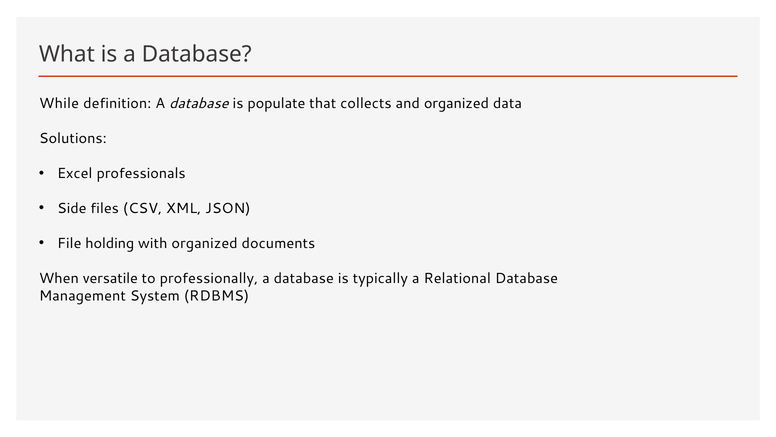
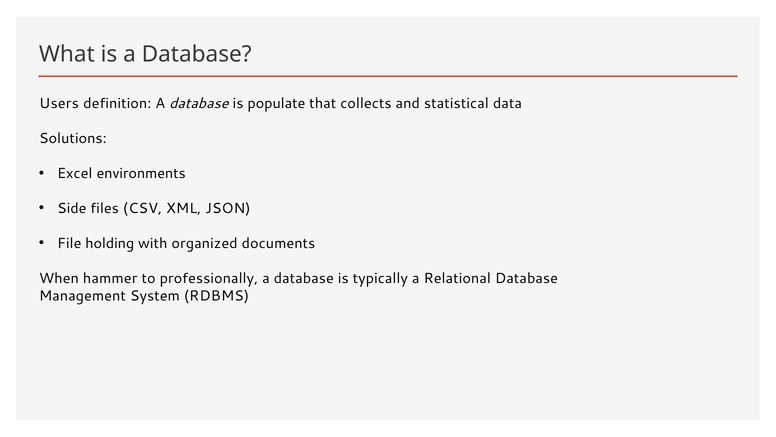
While: While -> Users (59, 103)
and organized: organized -> statistical (456, 103)
professionals: professionals -> environments (141, 173)
versatile: versatile -> hammer (110, 278)
